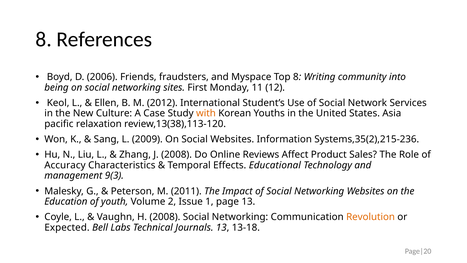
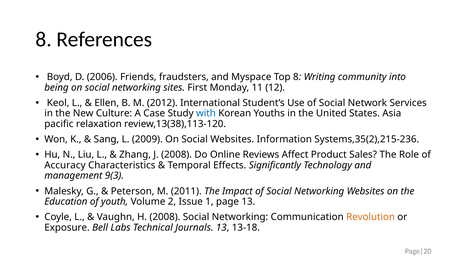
with colour: orange -> blue (206, 113)
Educational: Educational -> Significantly (275, 165)
Expected: Expected -> Exposure (67, 227)
